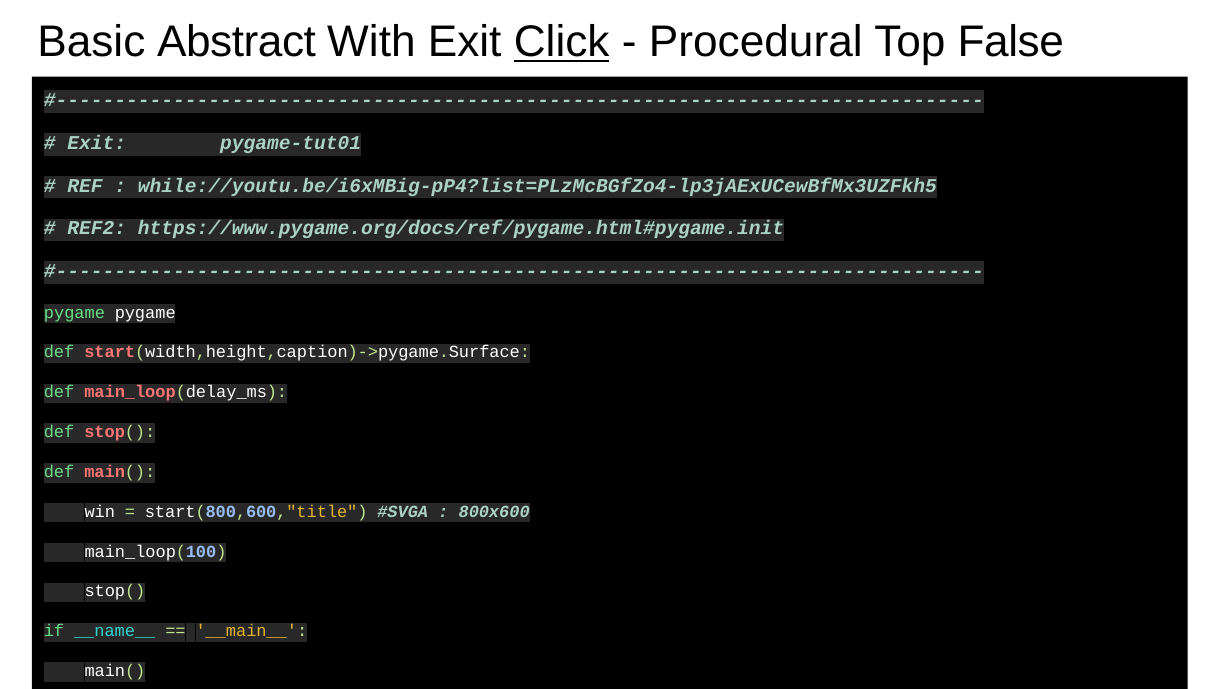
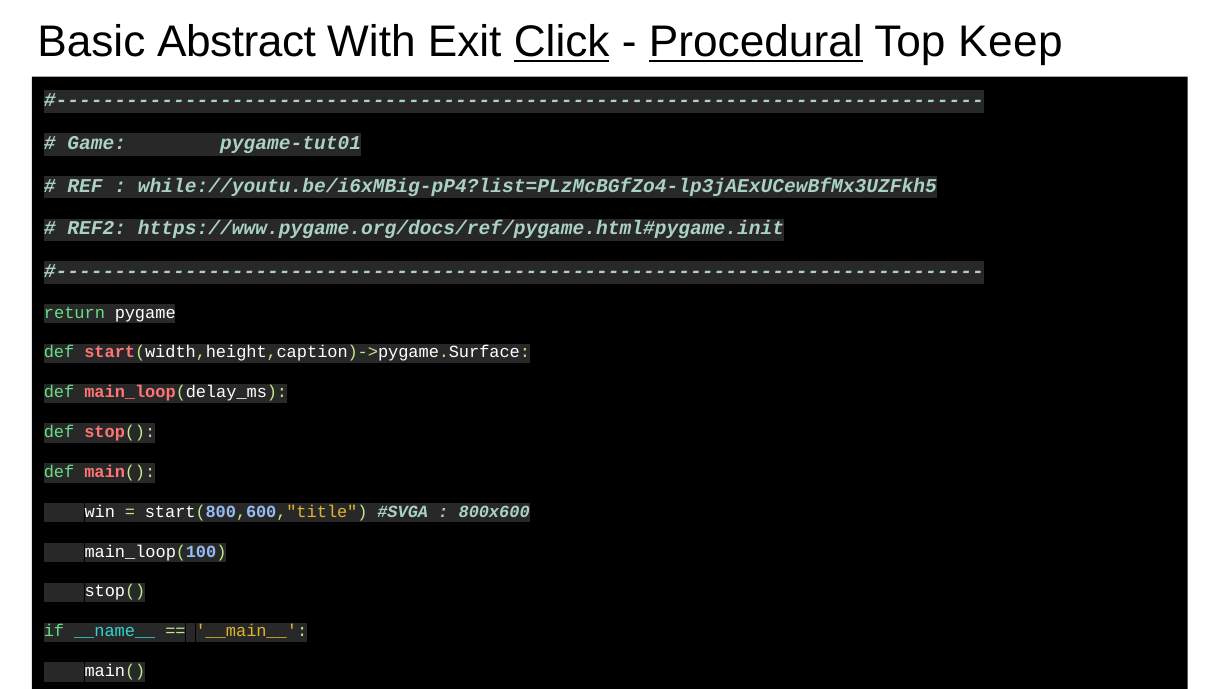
Procedural underline: none -> present (756, 42)
False: False -> Keep (1010, 42)
Exit: Exit -> Game (97, 143)
pygame: pygame -> return (75, 312)
